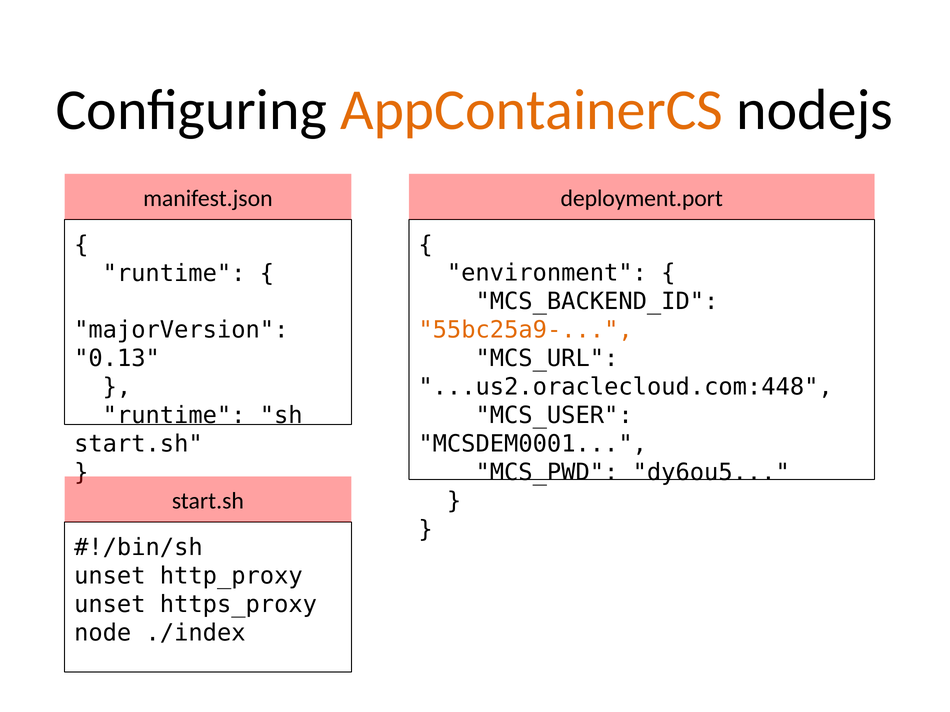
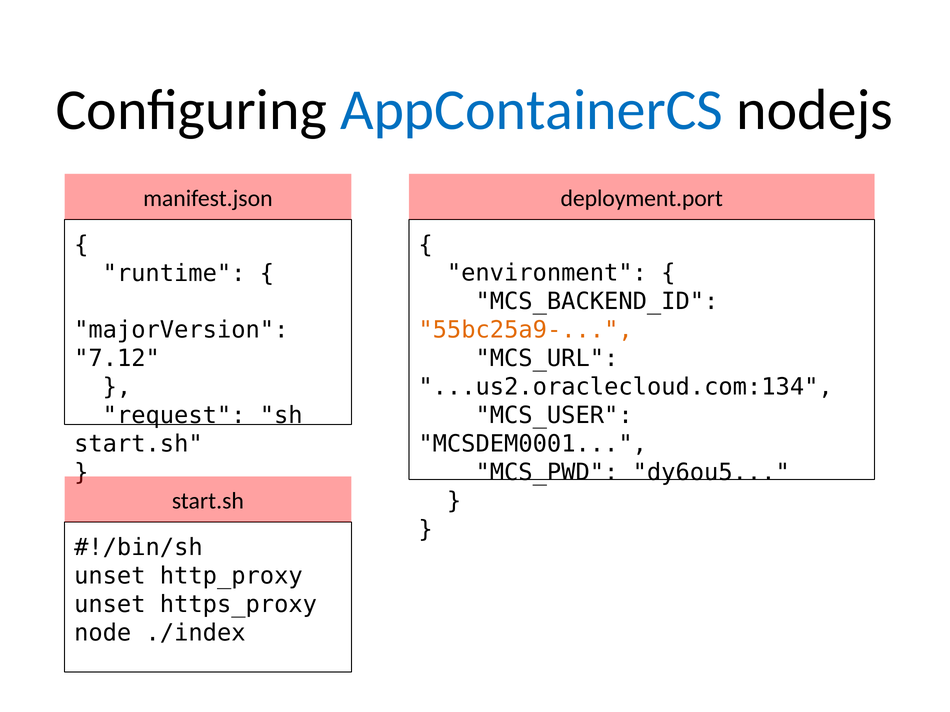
AppContainerCS colour: orange -> blue (532, 110)
0.13: 0.13 -> 7.12 (117, 359)
...us2.oraclecloud.com:448: ...us2.oraclecloud.com:448 -> ...us2.oraclecloud.com:134 (626, 387)
runtime: runtime -> request (174, 416)
